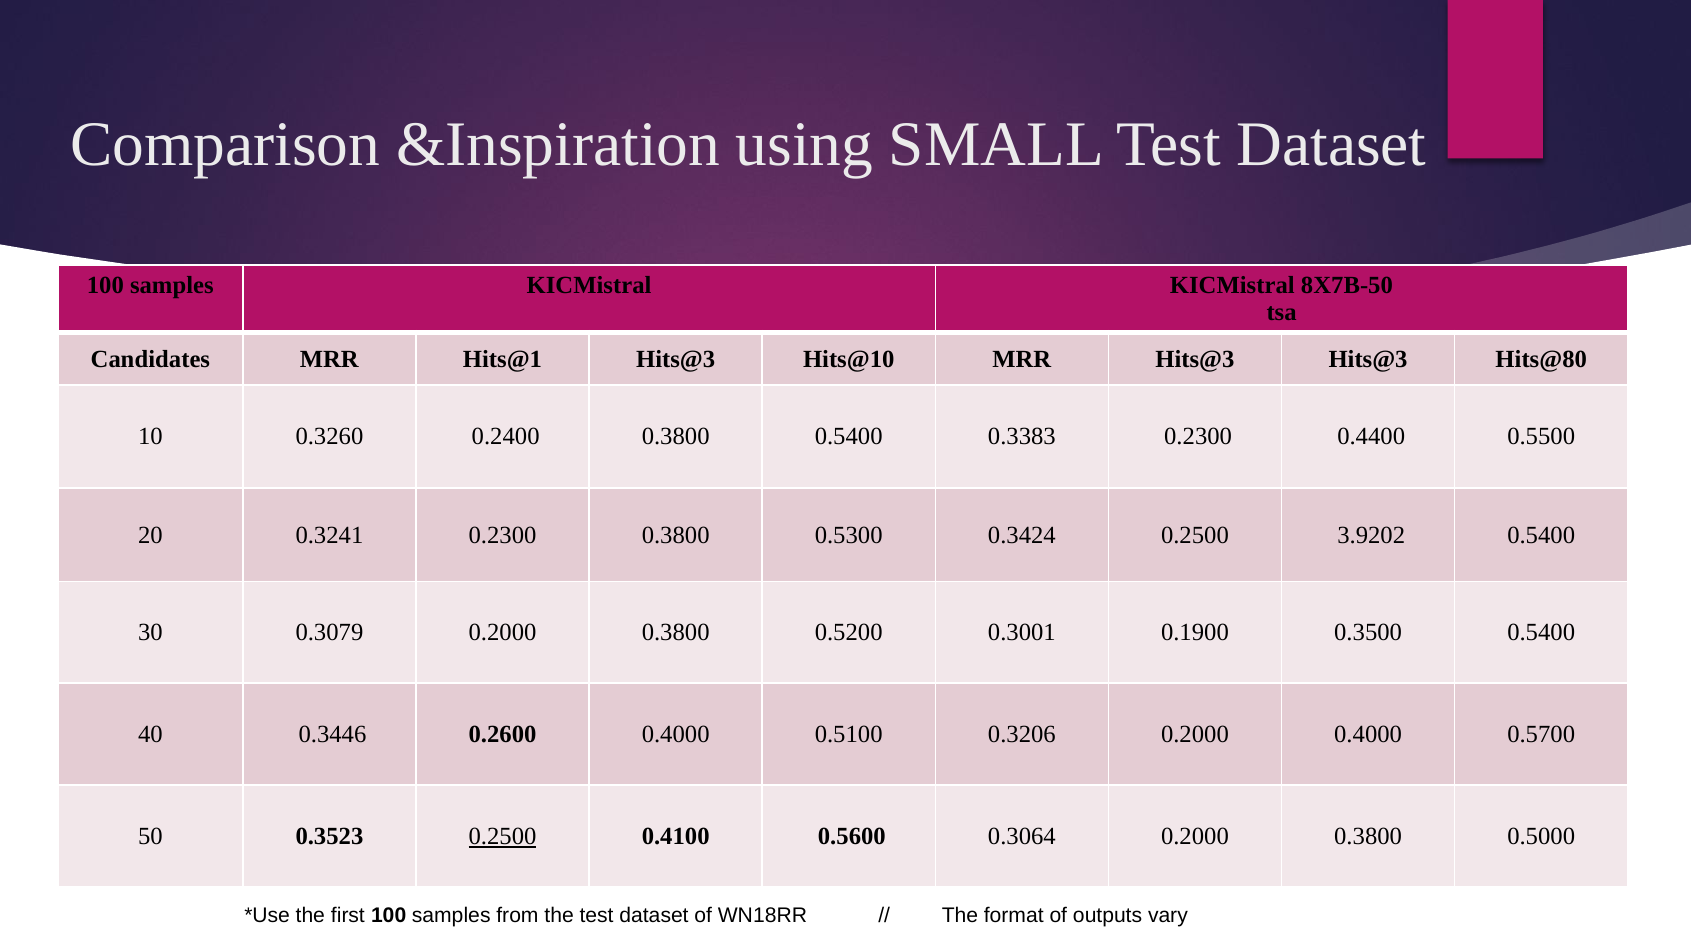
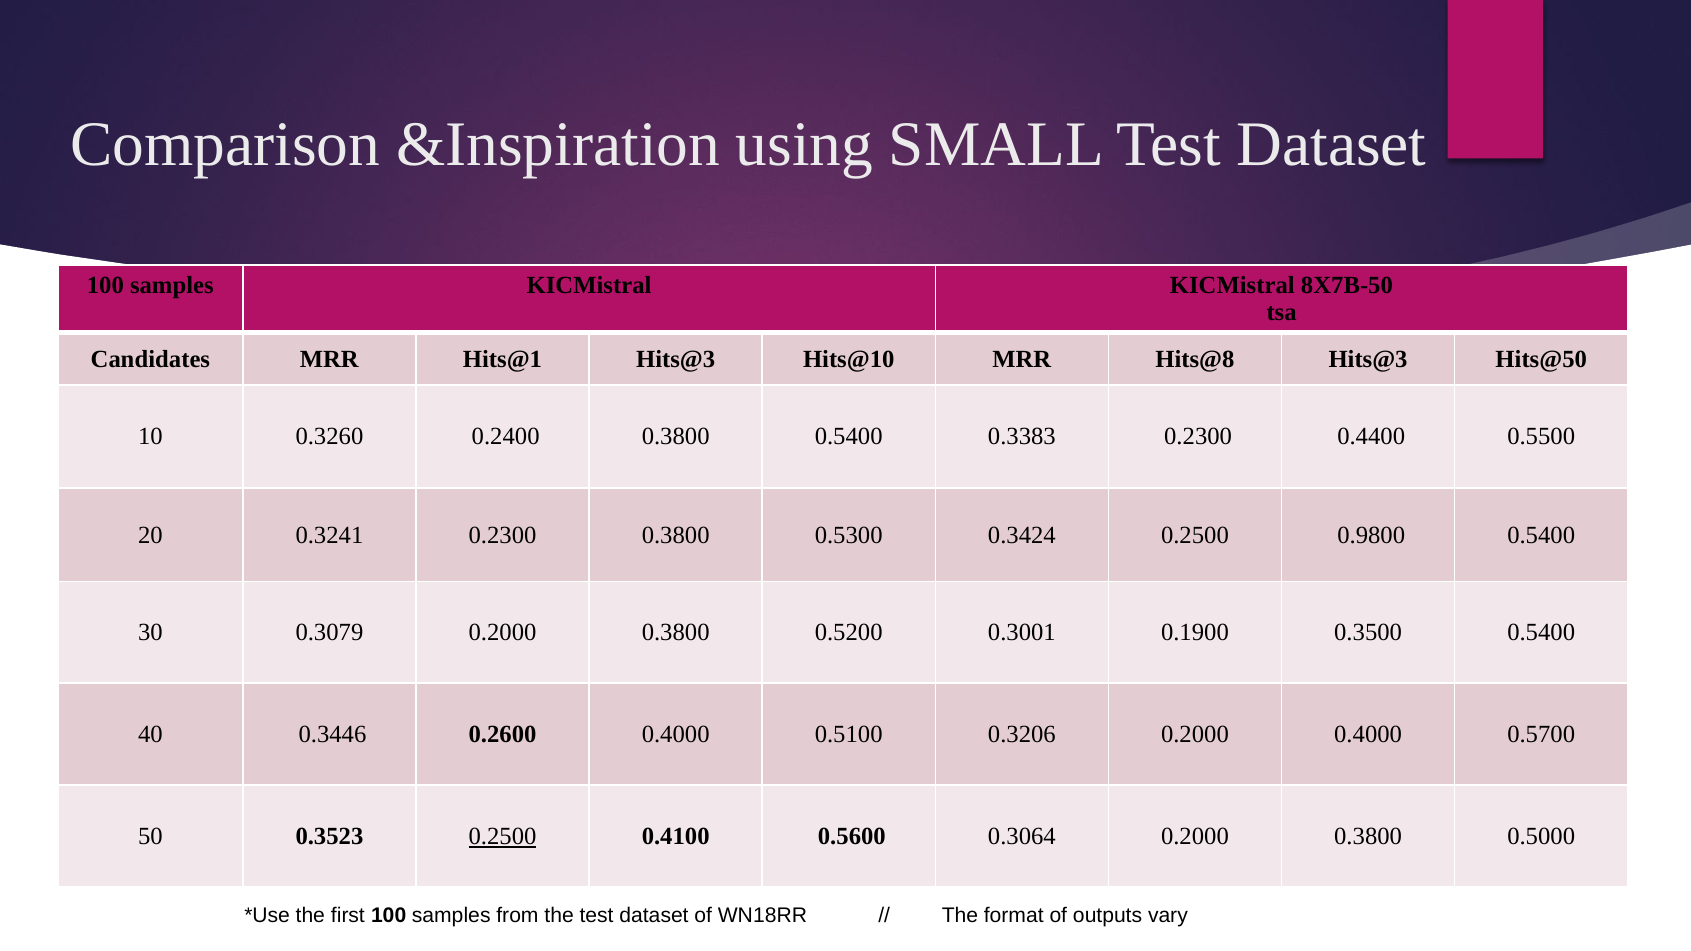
MRR Hits@3: Hits@3 -> Hits@8 (1195, 359)
Hits@80: Hits@80 -> Hits@50 (1541, 359)
3.9202: 3.9202 -> 0.9800 (1371, 535)
